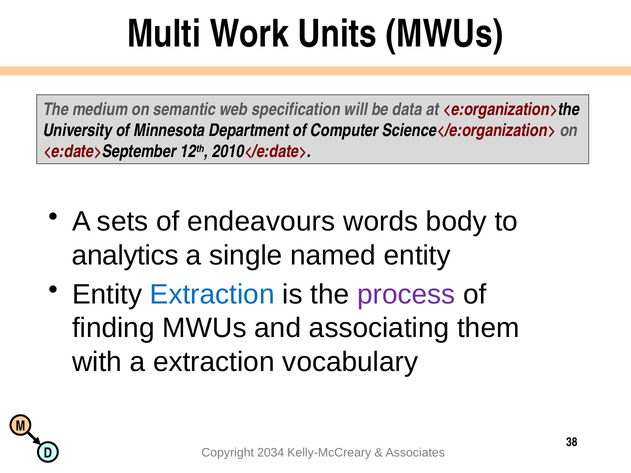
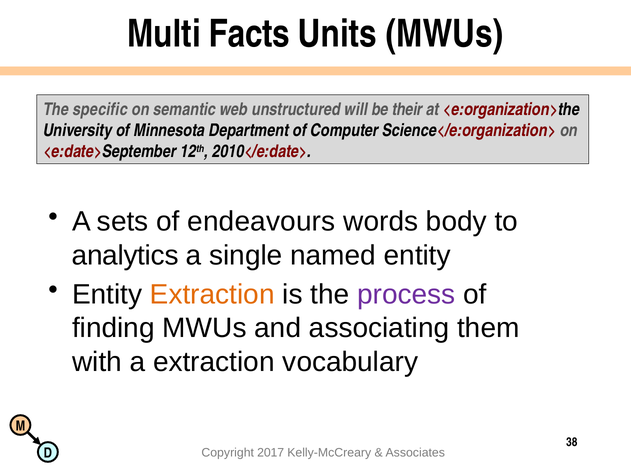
Work: Work -> Facts (249, 34)
medium: medium -> specific (100, 110)
specification: specification -> unstructured (296, 110)
data: data -> their (407, 110)
Extraction colour: blue -> orange (212, 295)
2034: 2034 -> 2017 (271, 453)
